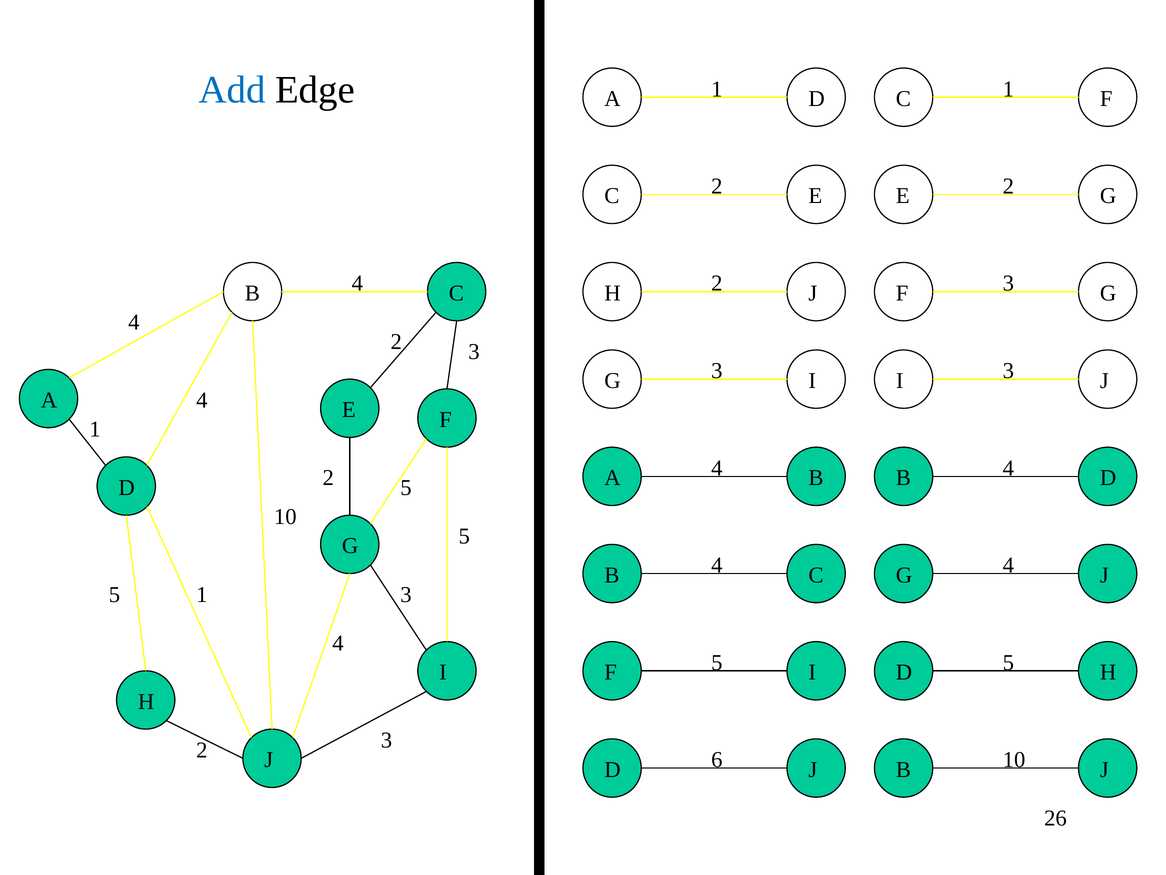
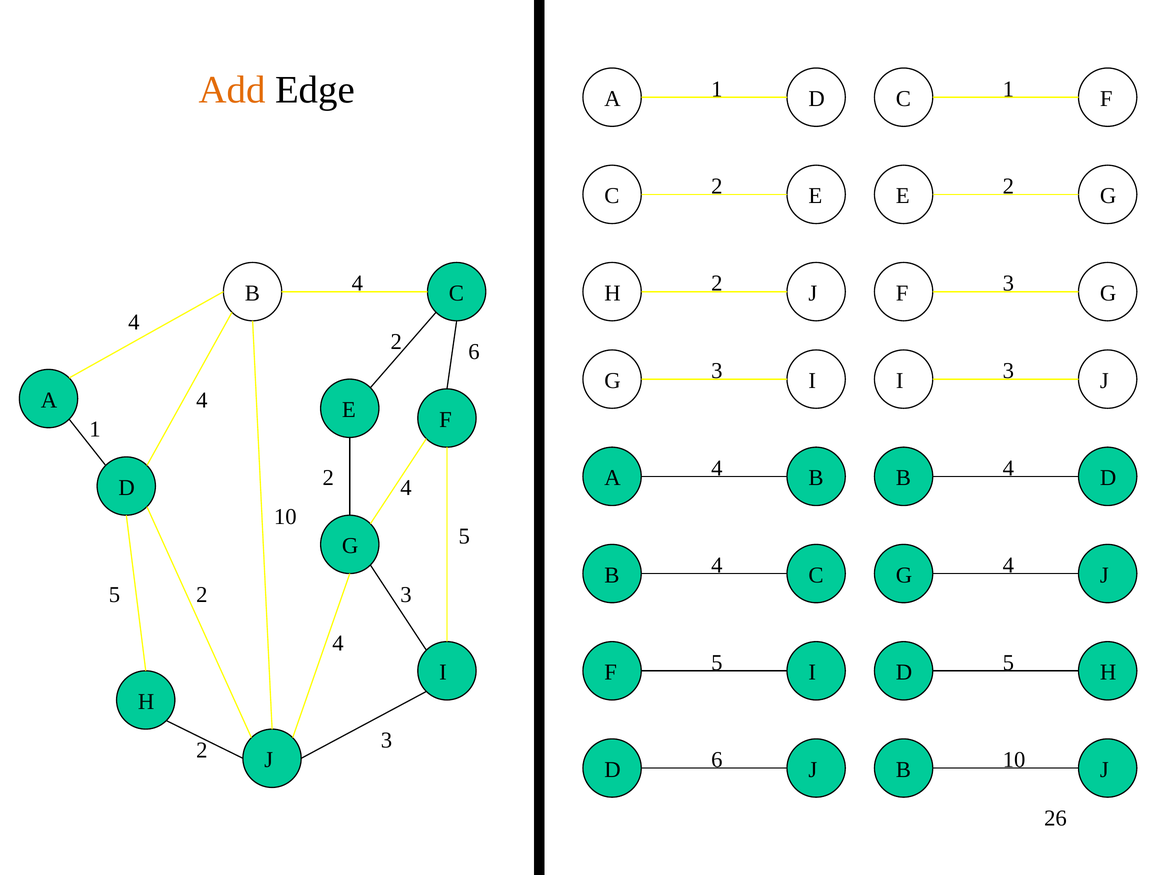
Add colour: blue -> orange (232, 90)
2 3: 3 -> 6 (474, 351)
5: 5 -> 4 (406, 487)
1: 1 -> 2 (202, 594)
